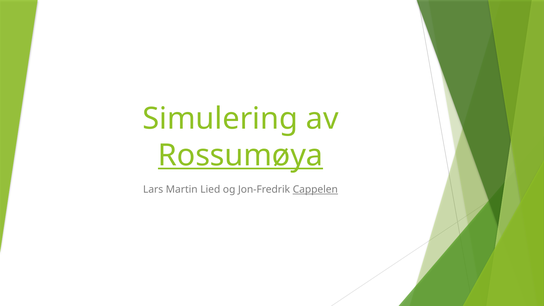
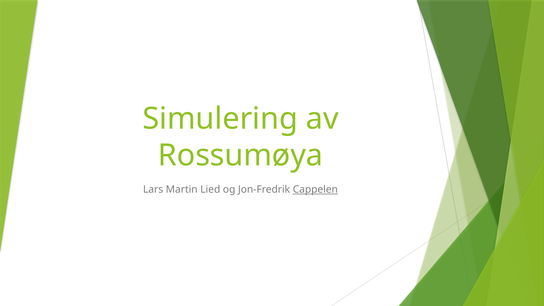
Rossumøya underline: present -> none (241, 155)
